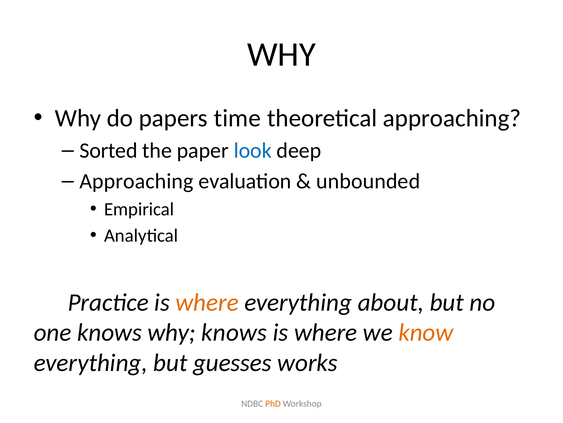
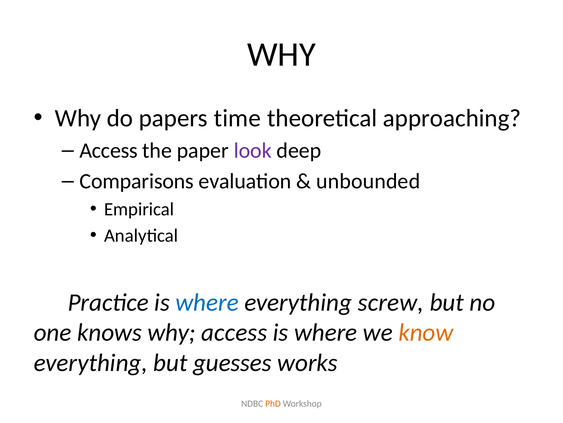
Sorted: Sorted -> Access (109, 150)
look colour: blue -> purple (253, 150)
Approaching: Approaching -> Comparisons (137, 181)
where colour: orange -> blue (207, 302)
about: about -> screw (391, 302)
why knows: knows -> access (234, 332)
